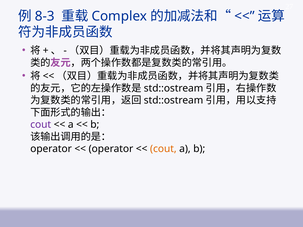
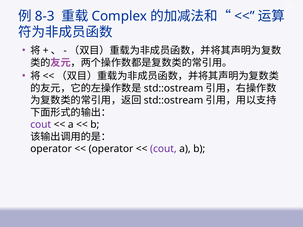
cout colour: orange -> purple (163, 149)
